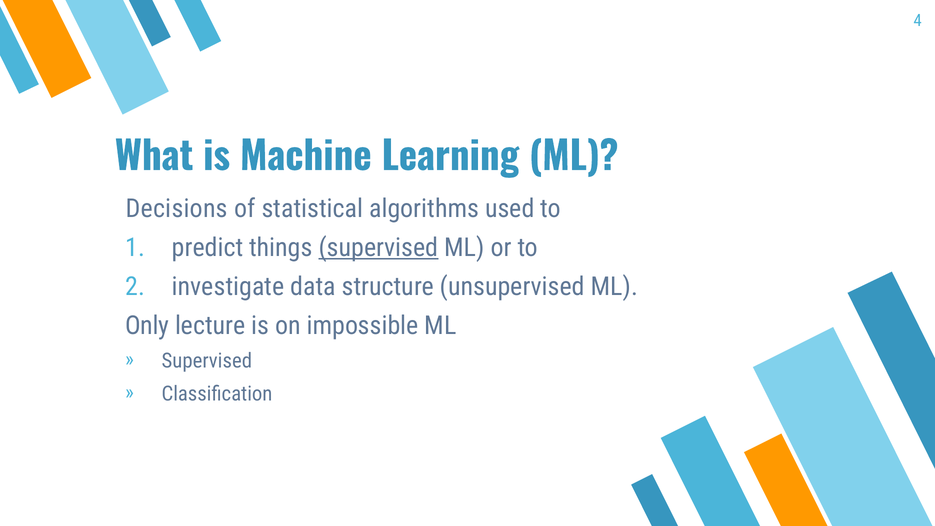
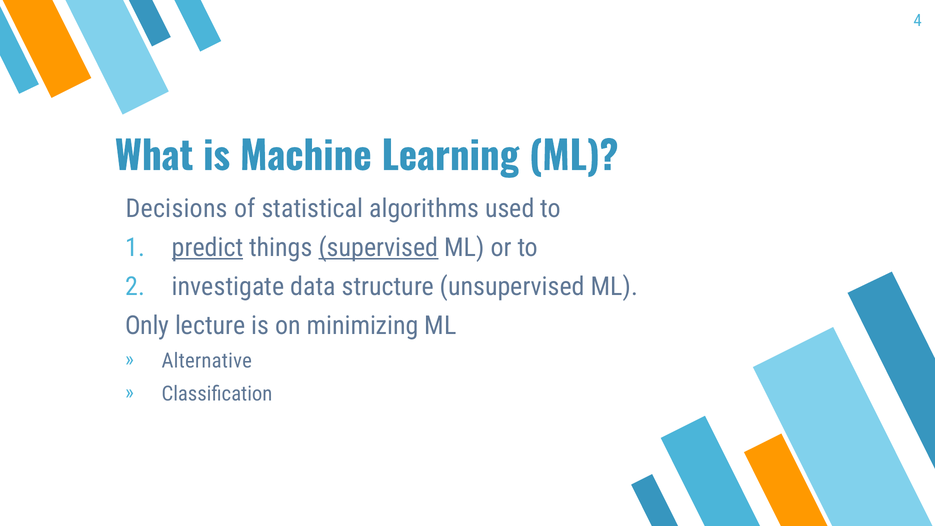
predict underline: none -> present (208, 247)
impossible: impossible -> minimizing (363, 325)
Supervised: Supervised -> Alternative (207, 361)
